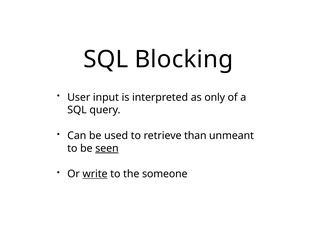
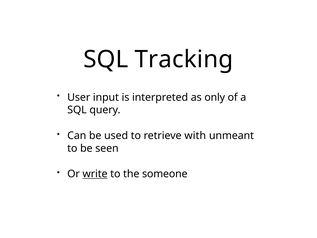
Blocking: Blocking -> Tracking (184, 59)
than: than -> with (195, 136)
seen underline: present -> none (107, 148)
